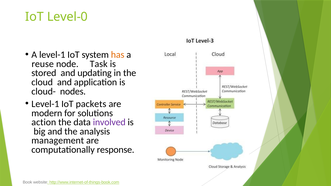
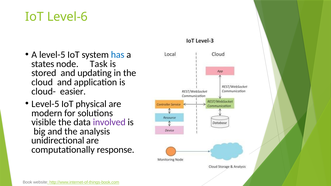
Level-0: Level-0 -> Level-6 (67, 17)
A level-1: level-1 -> level-5 (52, 55)
has colour: orange -> blue (118, 55)
reuse: reuse -> states (43, 64)
nodes: nodes -> easier (73, 91)
Level-1: Level-1 -> Level-5 (45, 104)
packets: packets -> physical (91, 104)
action: action -> visible (44, 122)
management: management -> unidirectional (58, 141)
